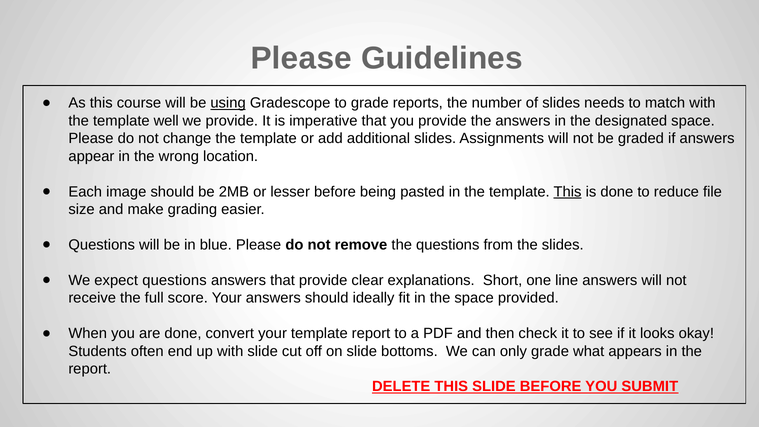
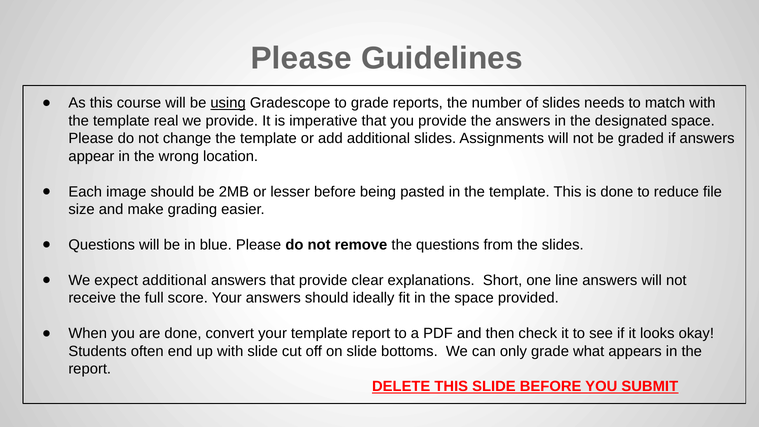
well: well -> real (166, 121)
This underline: present -> none (568, 192)
expect questions: questions -> additional (174, 280)
